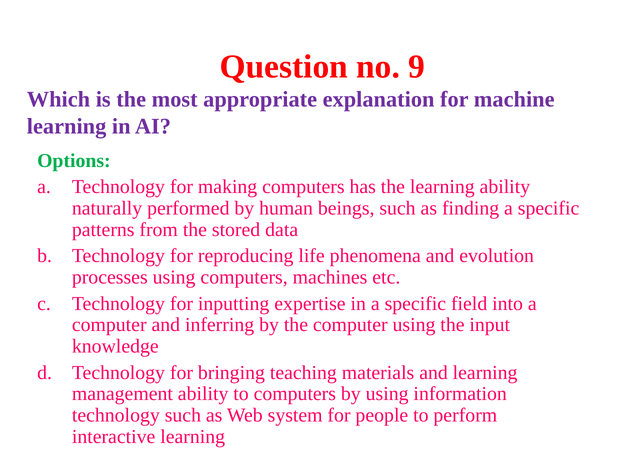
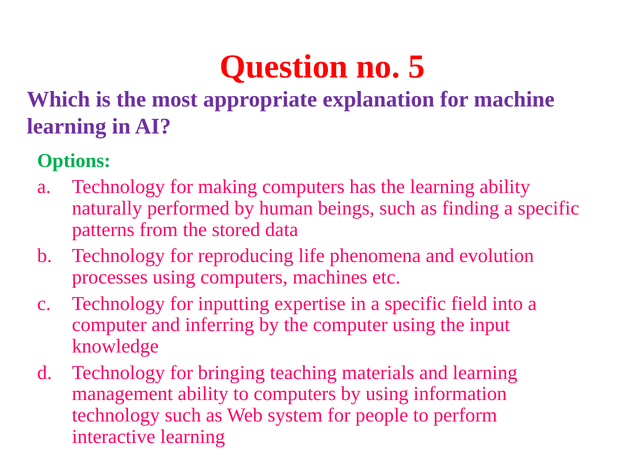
9: 9 -> 5 (417, 67)
